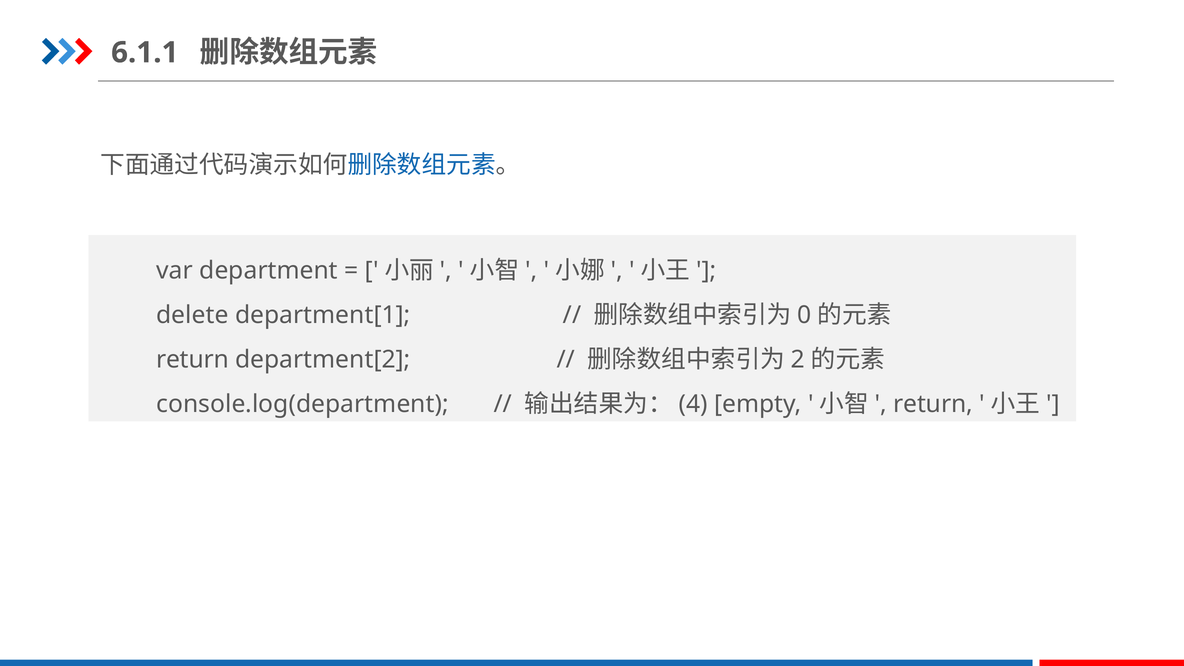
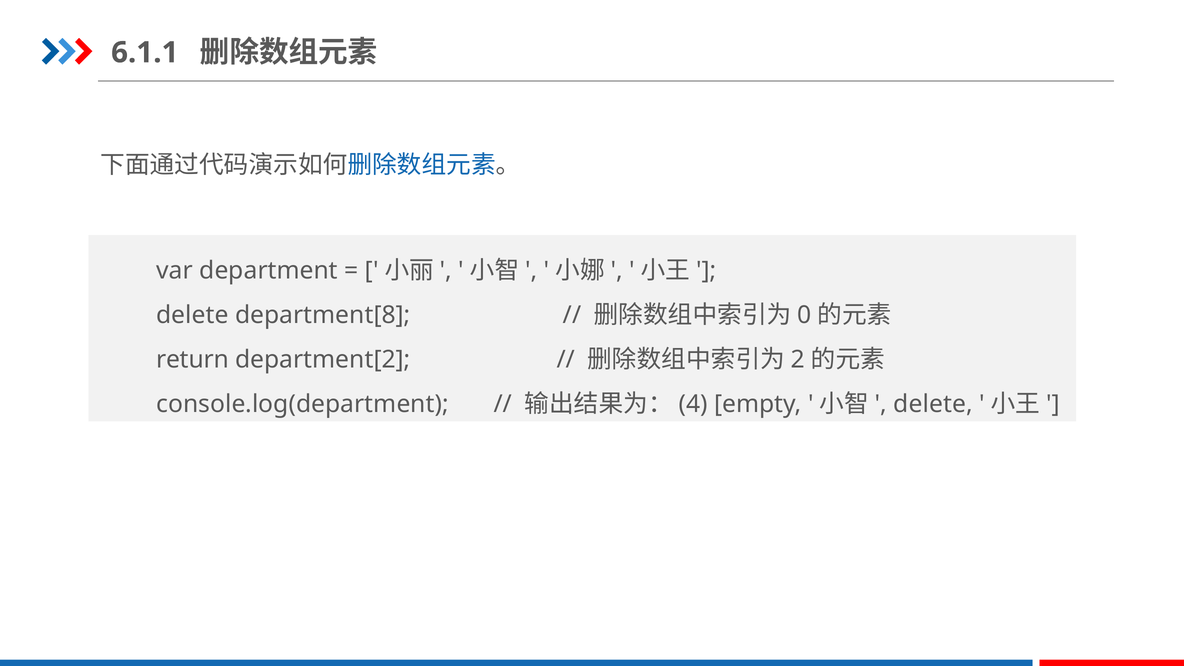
department[1: department[1 -> department[8 (323, 315)
return: return -> delete (933, 404)
